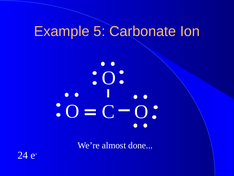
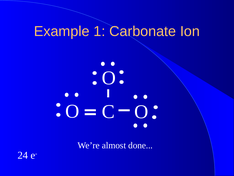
5: 5 -> 1 (99, 31)
